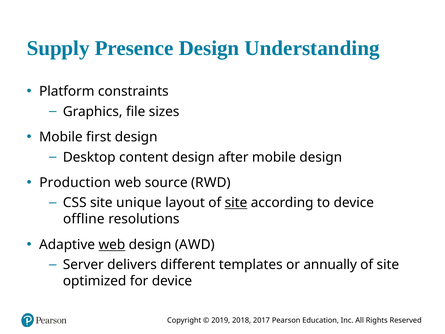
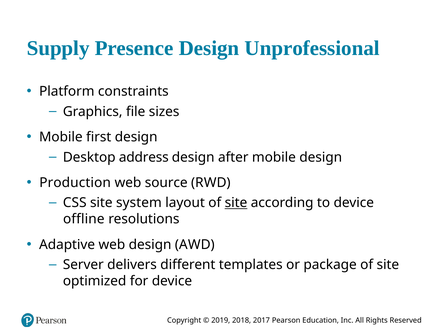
Understanding: Understanding -> Unprofessional (312, 48)
content: content -> address (144, 157)
unique: unique -> system (139, 203)
web underline: present -> none (112, 245)
annually: annually -> package (330, 265)
